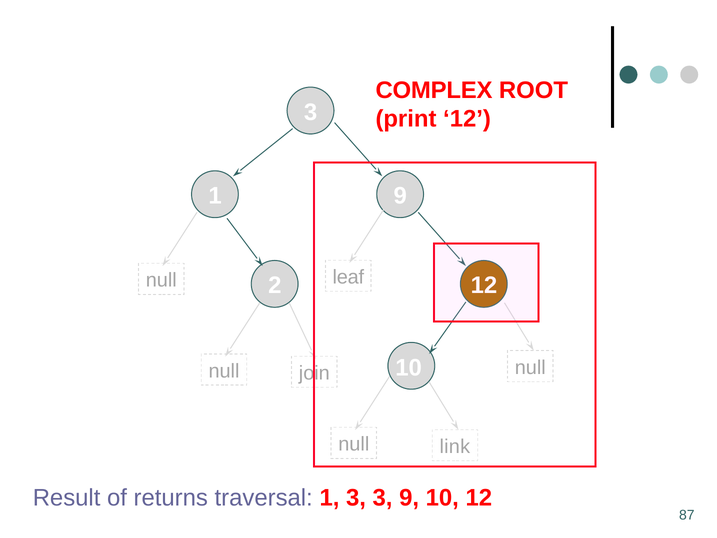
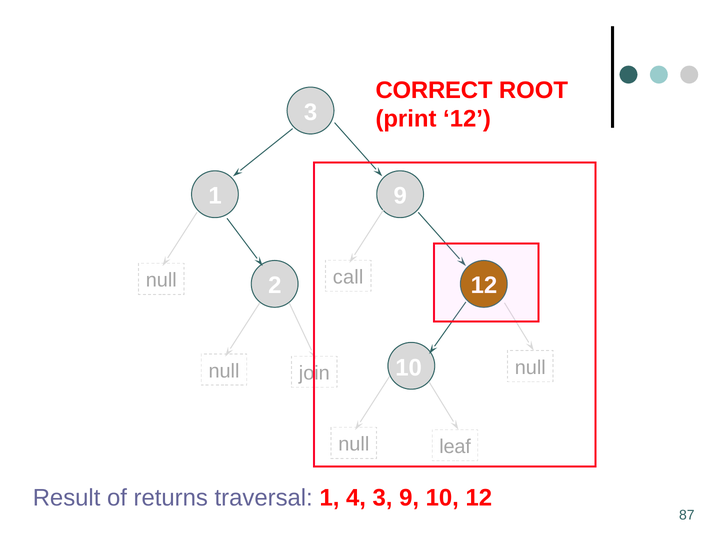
COMPLEX: COMPLEX -> CORRECT (434, 90)
leaf: leaf -> call (348, 277)
link: link -> leaf (455, 446)
1 3: 3 -> 4 (356, 498)
